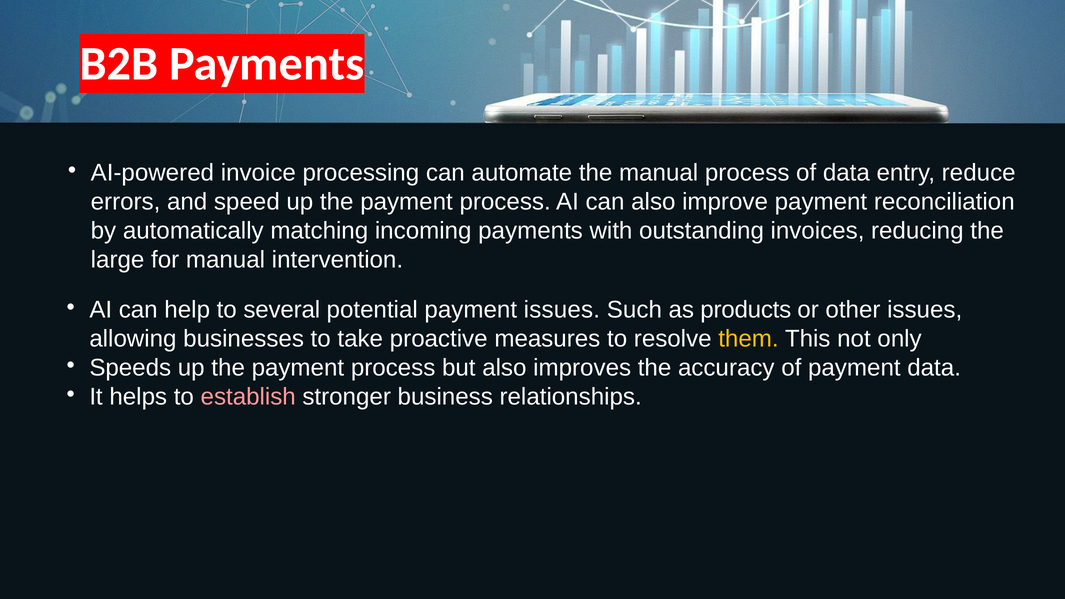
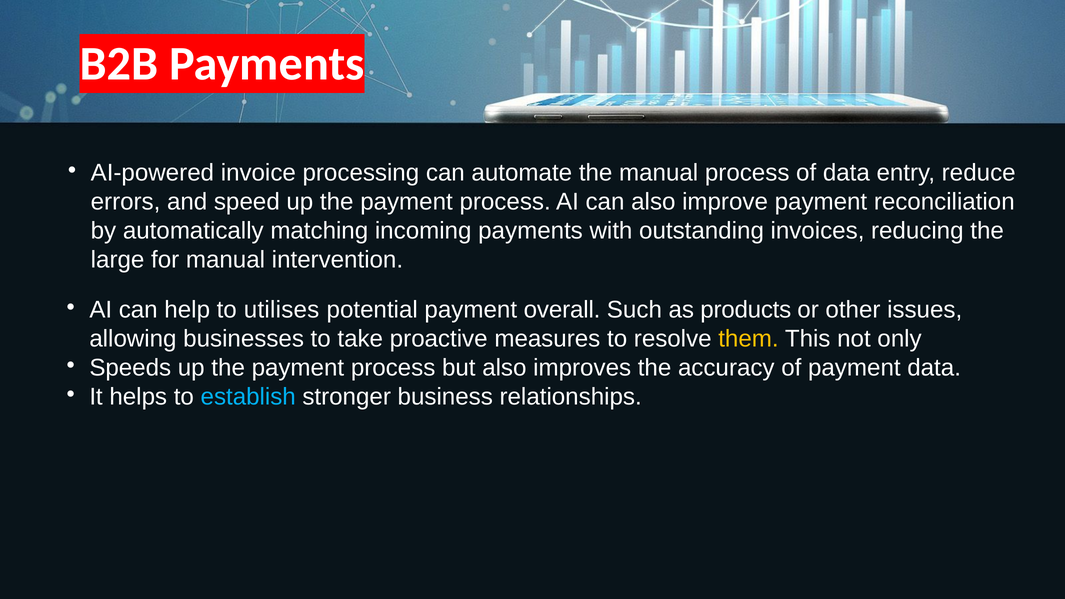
several: several -> utilises (282, 310)
payment issues: issues -> overall (562, 310)
establish colour: pink -> light blue (248, 397)
